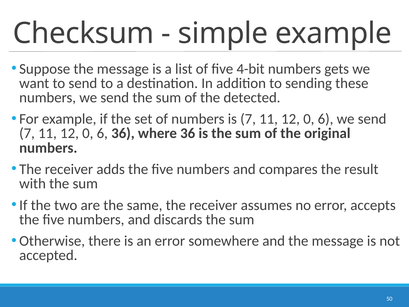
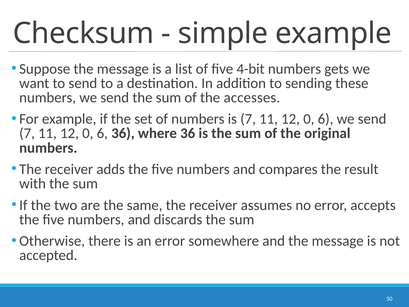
detected: detected -> accesses (252, 98)
